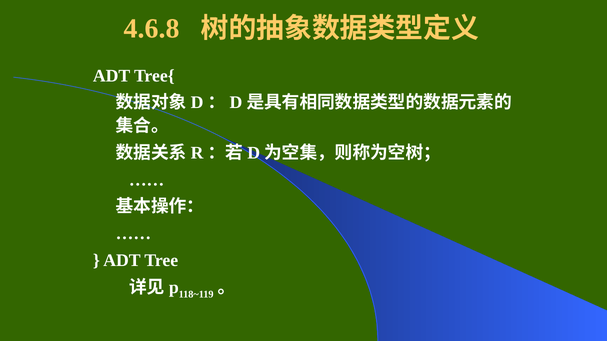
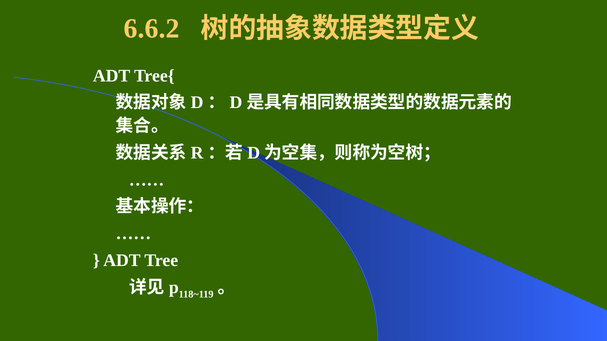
4.6.8: 4.6.8 -> 6.6.2 (152, 28)
